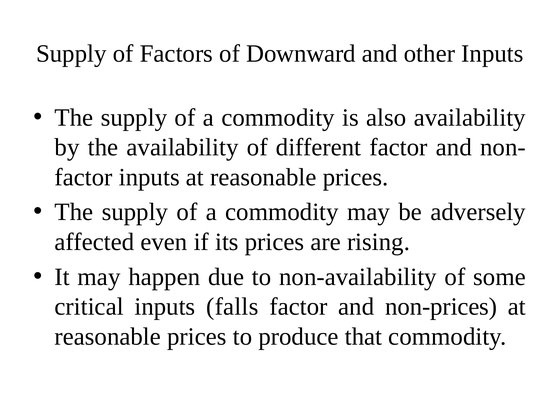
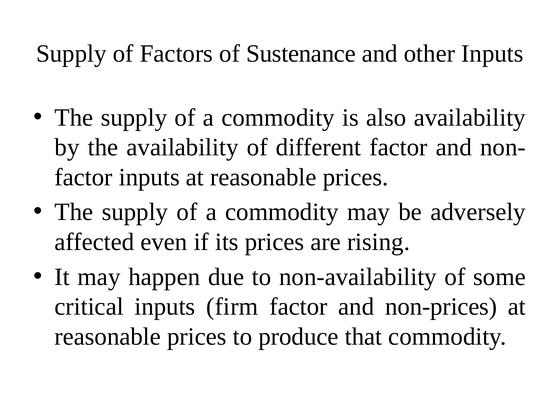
Downward: Downward -> Sustenance (301, 54)
falls: falls -> firm (232, 307)
